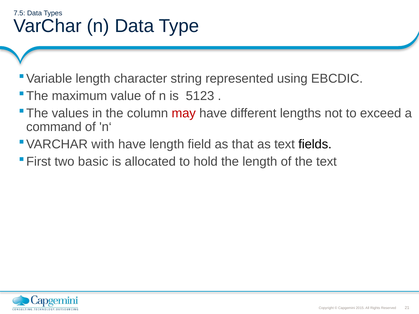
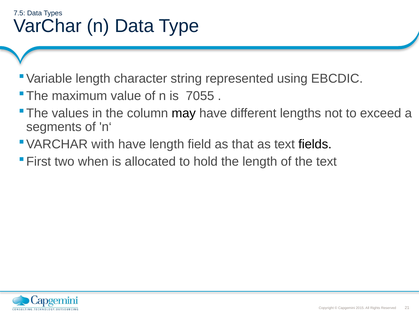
5123: 5123 -> 7055 (200, 96)
may colour: red -> black (184, 113)
command: command -> segments (54, 127)
basic: basic -> when (93, 162)
